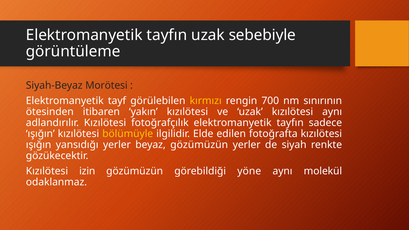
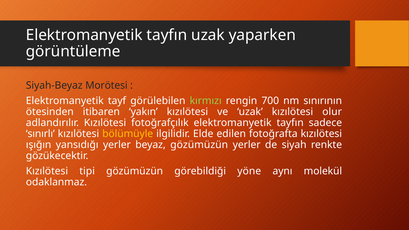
sebebiyle: sebebiyle -> yaparken (262, 35)
kırmızı colour: yellow -> light green (206, 101)
kızılötesi aynı: aynı -> olur (332, 112)
ışığın: ışığın -> sınırlı (40, 134)
izin: izin -> tipi (87, 171)
